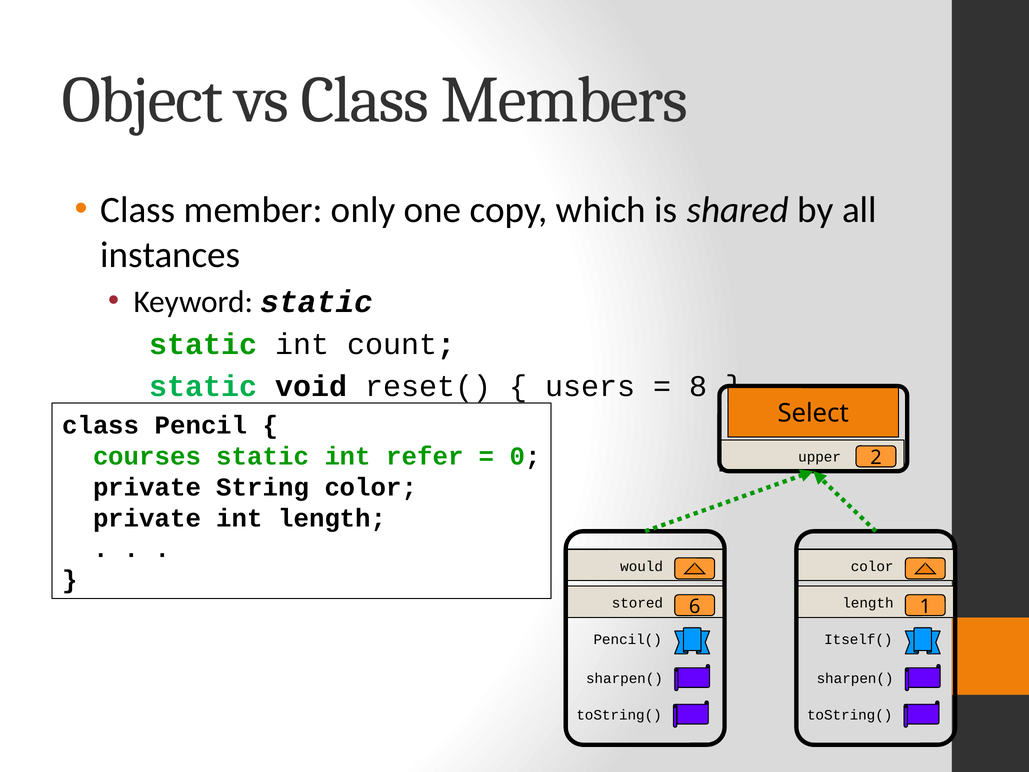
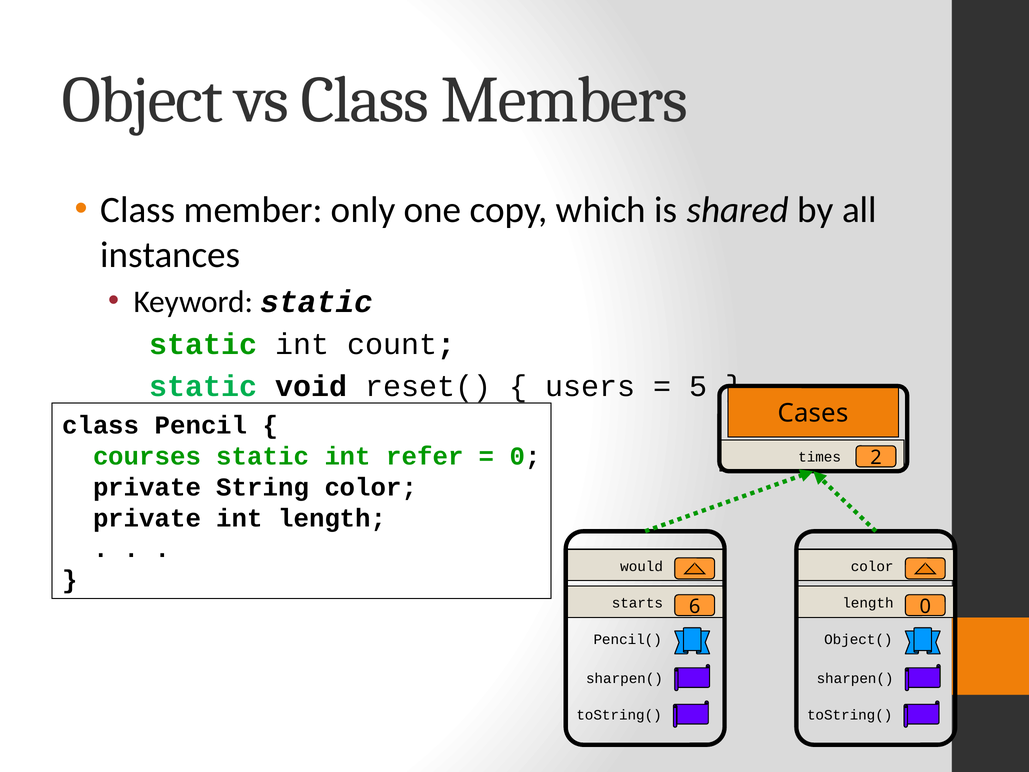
8: 8 -> 5 (698, 386)
Select: Select -> Cases (813, 413)
upper: upper -> times (820, 457)
stored: stored -> starts (637, 603)
length 1: 1 -> 0 (925, 606)
Itself(: Itself( -> Object( (858, 639)
